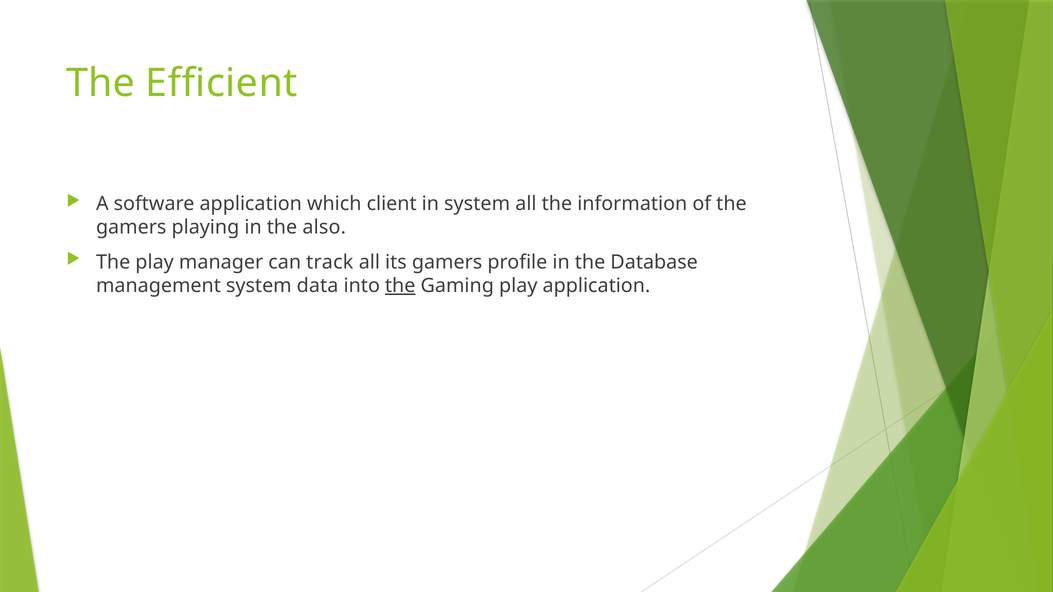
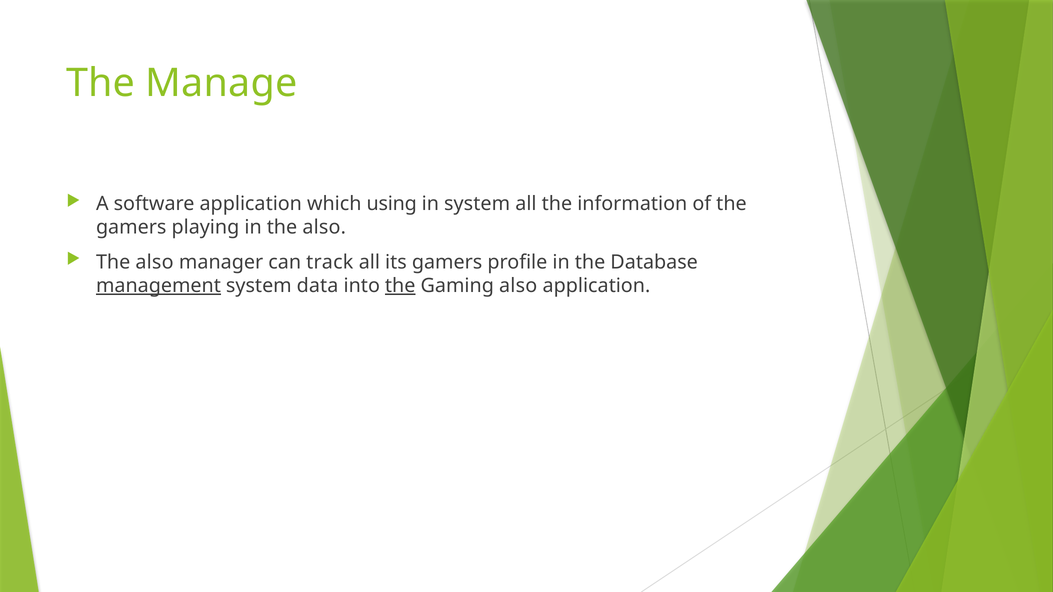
Efficient: Efficient -> Manage (221, 83)
client: client -> using (392, 204)
play: play -> also (154, 262)
management underline: none -> present (158, 286)
Gaming play: play -> also (518, 286)
